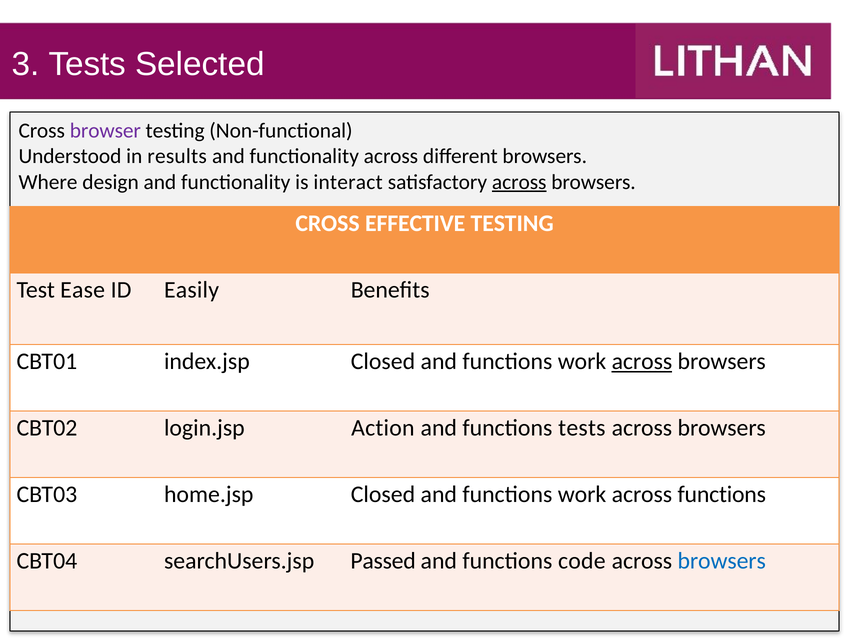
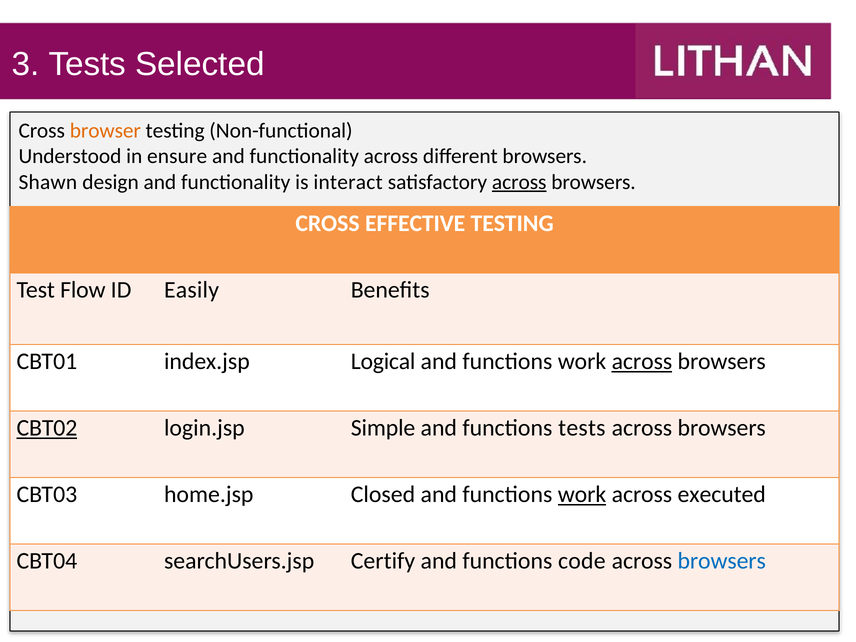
browser colour: purple -> orange (105, 131)
results: results -> ensure (177, 156)
Where: Where -> Shawn (48, 182)
Ease: Ease -> Flow (83, 290)
index.jsp Closed: Closed -> Logical (383, 361)
CBT02 underline: none -> present (47, 428)
Action: Action -> Simple (383, 428)
work underline: none -> present (582, 495)
across functions: functions -> executed (722, 495)
Passed: Passed -> Certify (383, 561)
